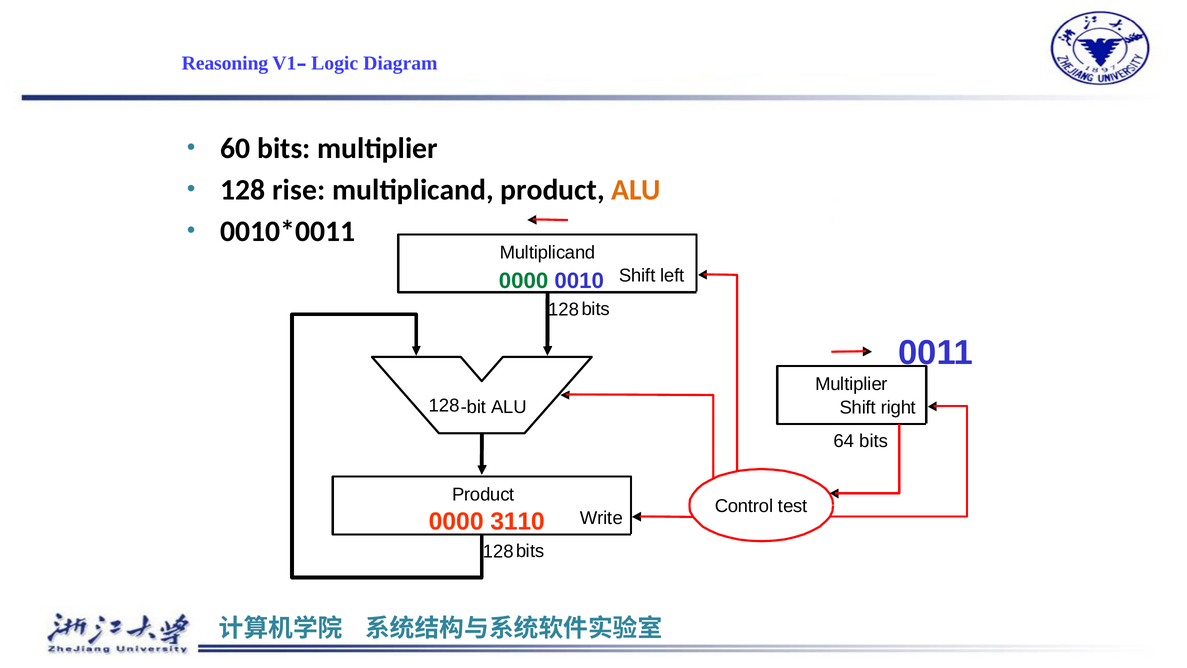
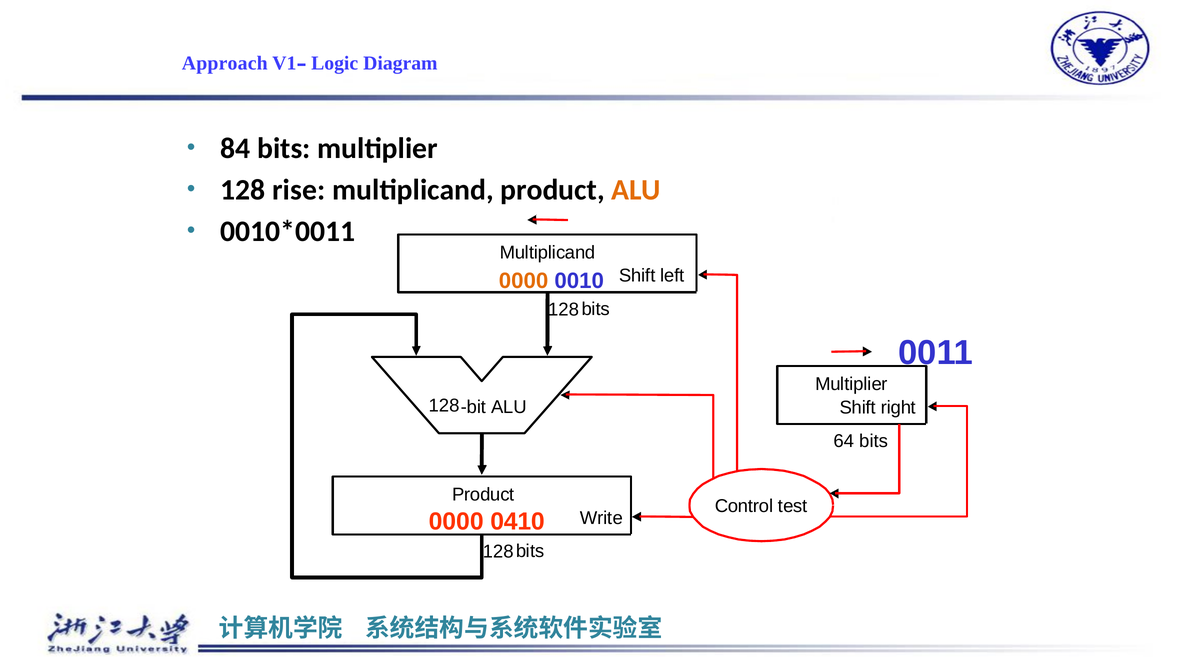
Reasoning: Reasoning -> Approach (225, 63)
60: 60 -> 84 (235, 148)
0000 colour: green -> orange (524, 281)
3110: 3110 -> 0410 (518, 521)
